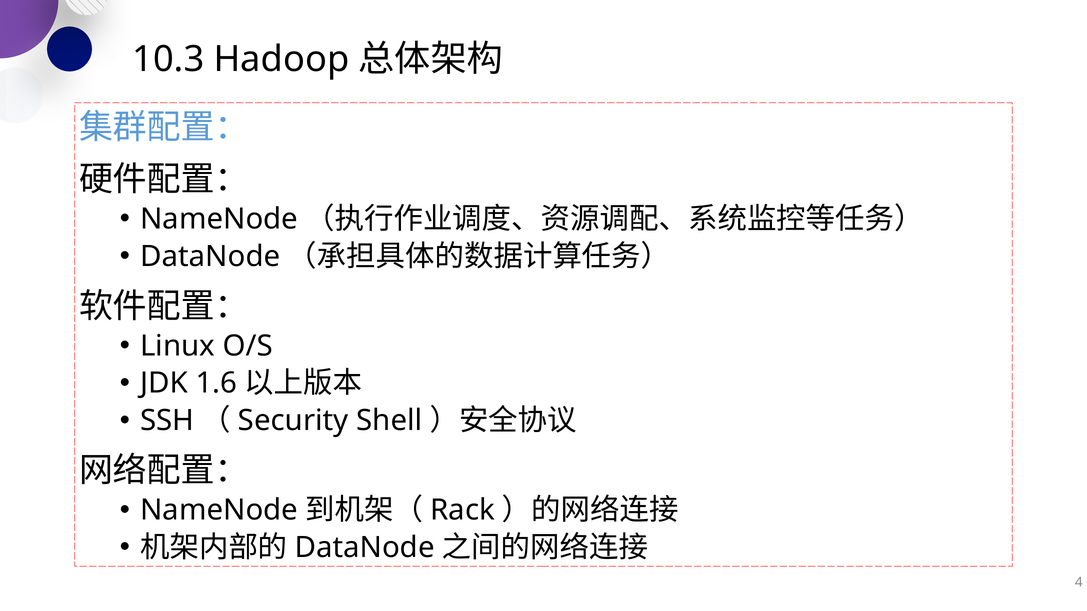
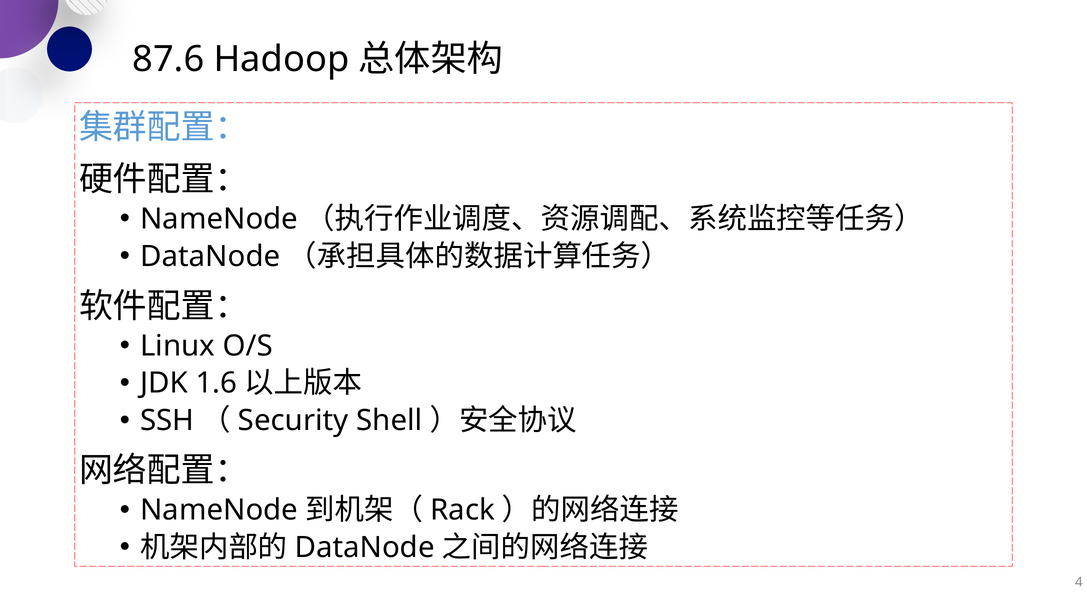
10.3: 10.3 -> 87.6 (168, 59)
